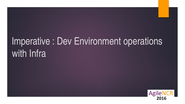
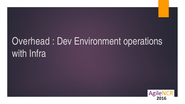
Imperative: Imperative -> Overhead (31, 41)
